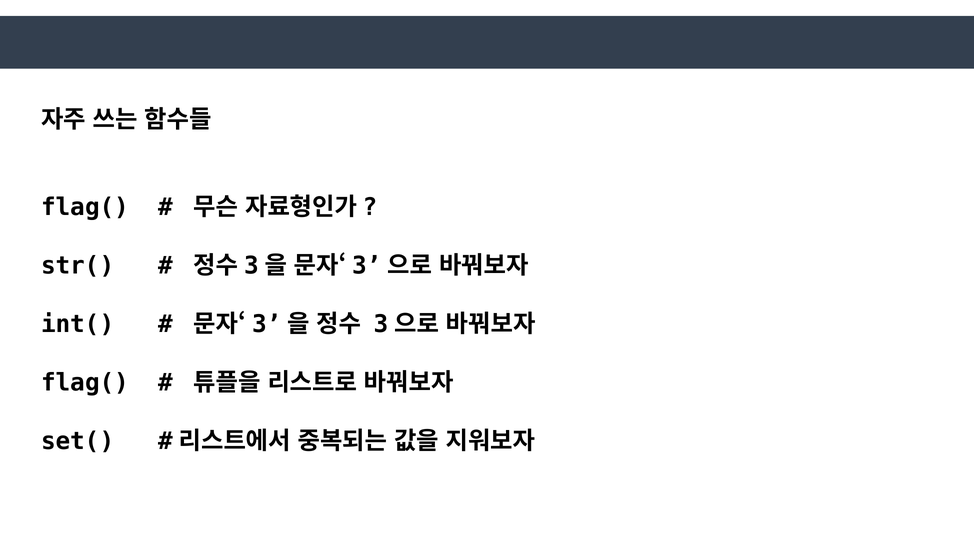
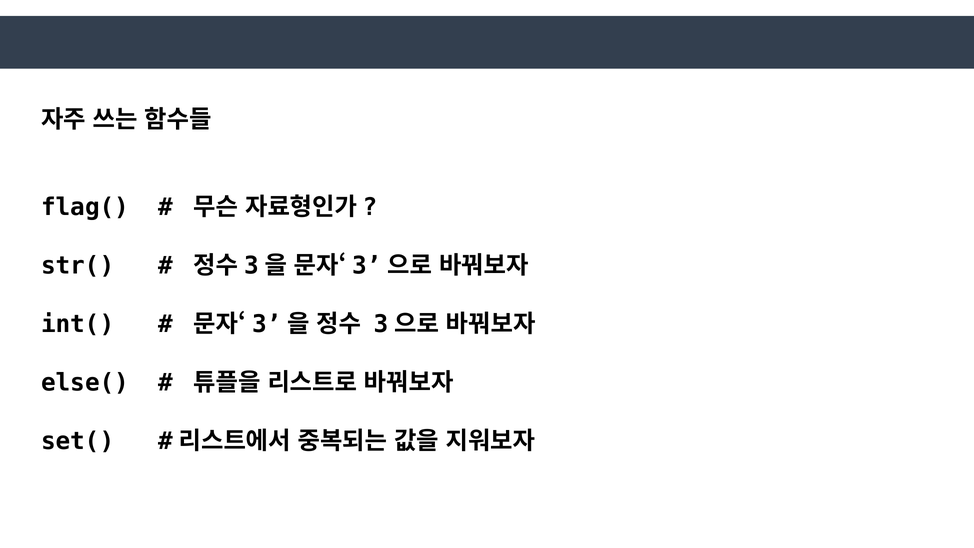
flag(: flag( -> else( (85, 382)
